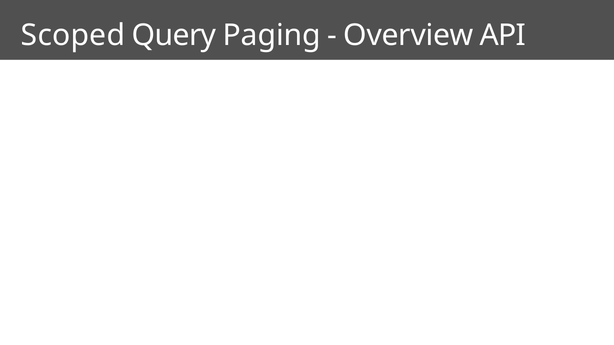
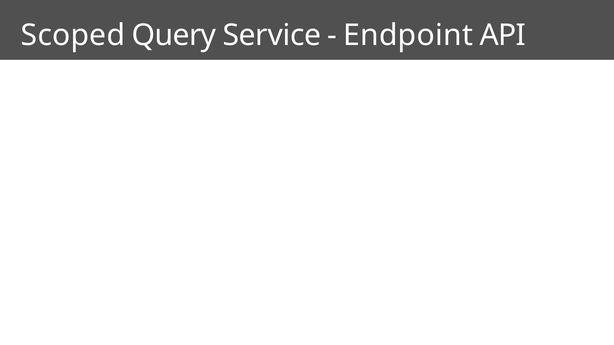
Paging: Paging -> Service (272, 35)
Overview: Overview -> Endpoint (408, 35)
